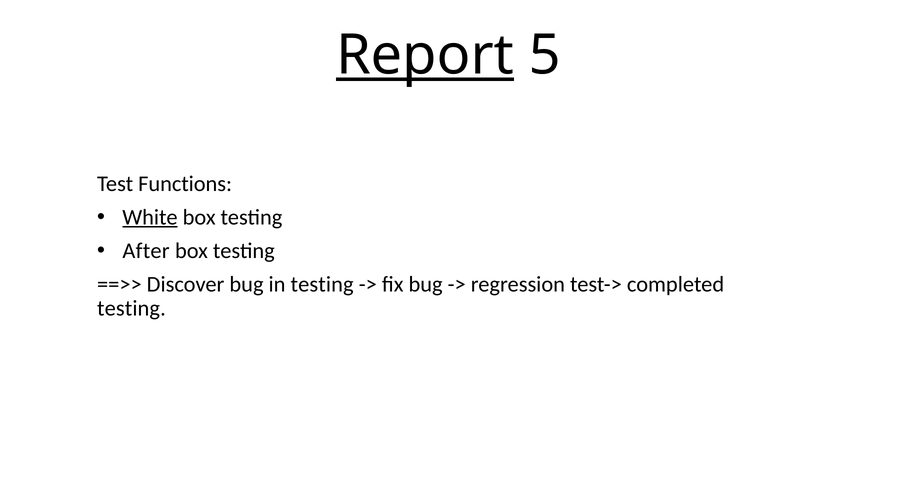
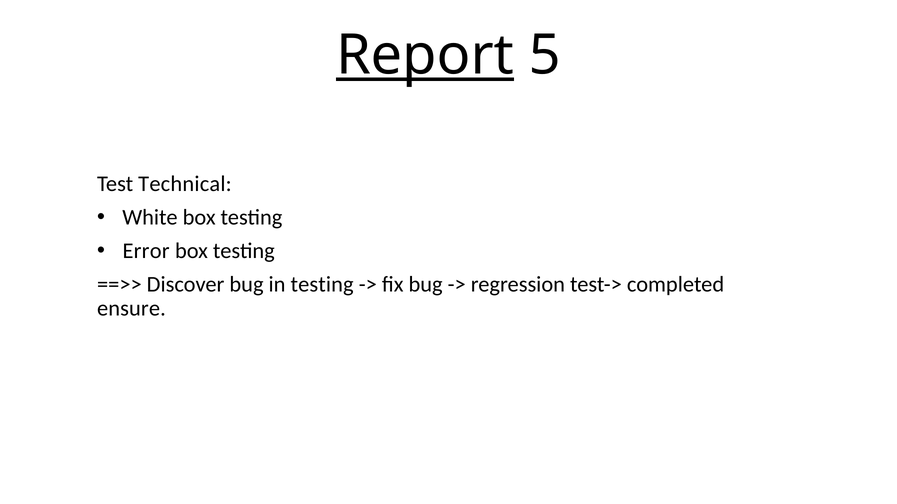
Functions: Functions -> Technical (185, 184)
White underline: present -> none (150, 218)
After: After -> Error (146, 251)
testing: testing -> ensure (131, 309)
